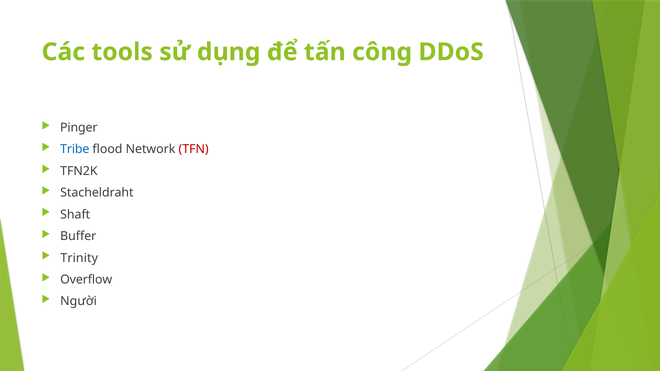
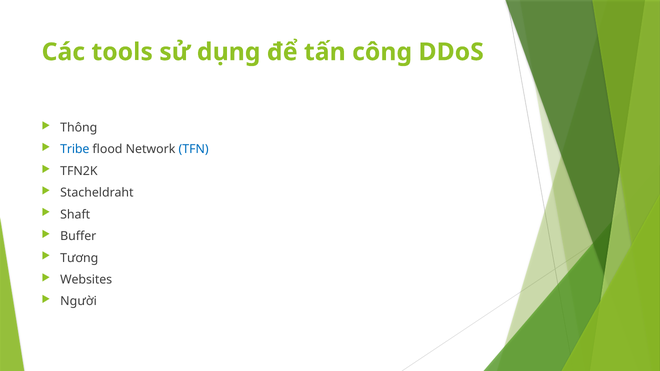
Pinger: Pinger -> Thông (79, 128)
TFN colour: red -> blue (194, 149)
Trinity: Trinity -> Tương (79, 258)
Overflow: Overflow -> Websites (86, 280)
